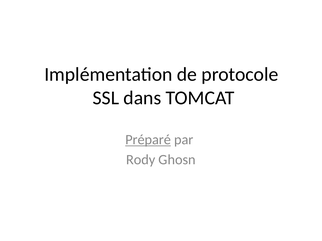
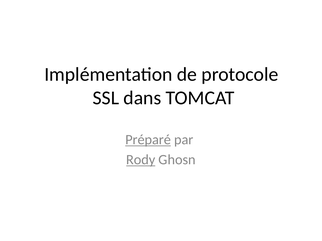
Rody underline: none -> present (141, 160)
